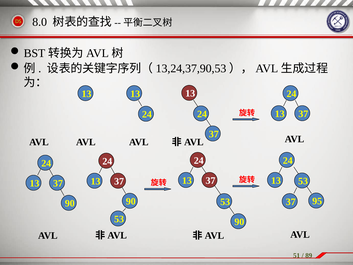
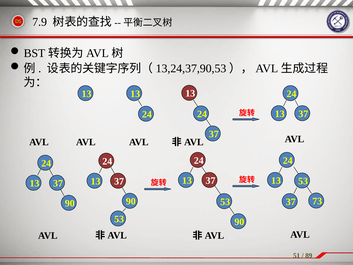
8.0: 8.0 -> 7.9 (40, 22)
95: 95 -> 73 (317, 201)
